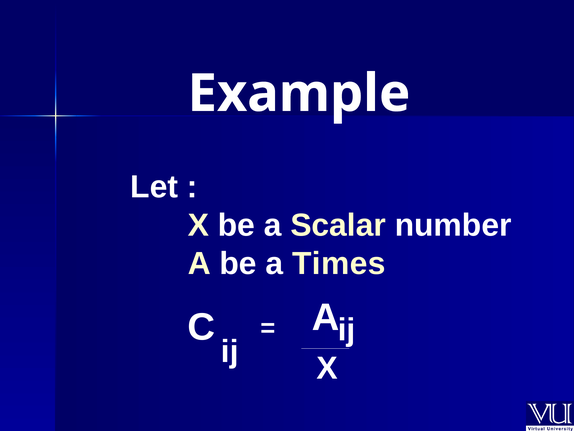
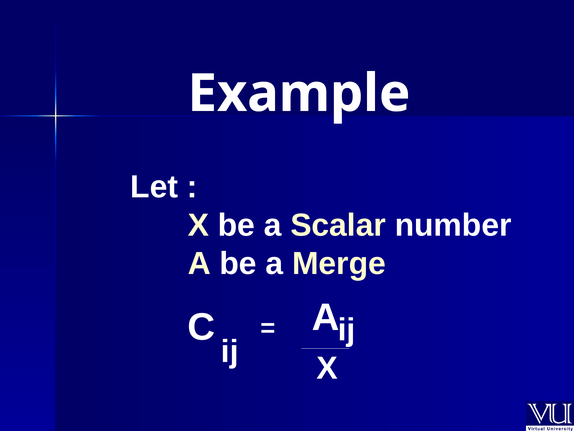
Times: Times -> Merge (339, 263)
